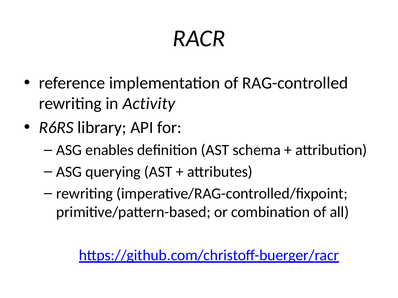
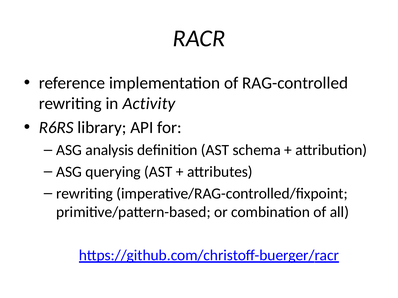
enables: enables -> analysis (110, 150)
